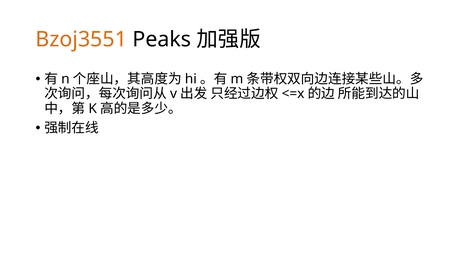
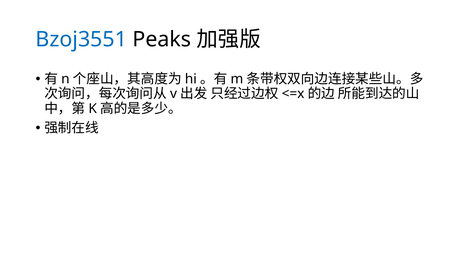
Bzoj3551 colour: orange -> blue (81, 39)
